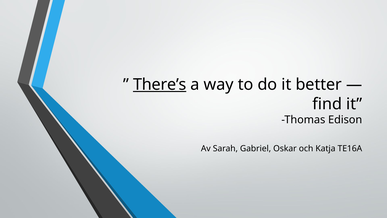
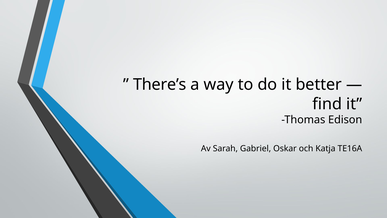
There’s underline: present -> none (160, 84)
